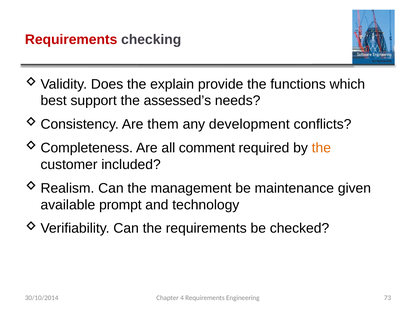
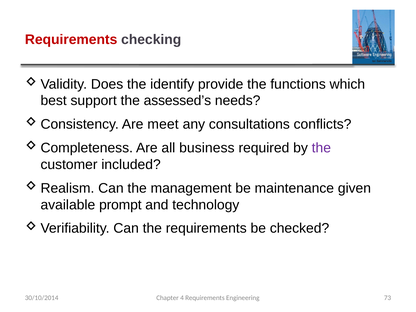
explain: explain -> identify (172, 84)
them: them -> meet (163, 124)
development: development -> consultations (249, 124)
comment: comment -> business (207, 148)
the colour: orange -> purple (321, 148)
